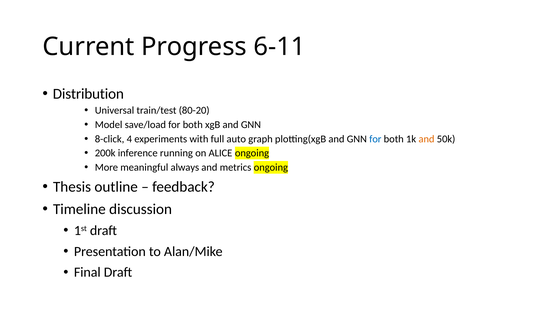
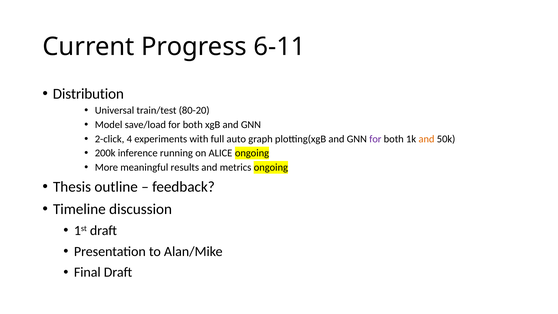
8-click: 8-click -> 2-click (110, 139)
for colour: blue -> purple (375, 139)
always: always -> results (185, 167)
